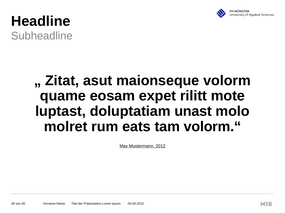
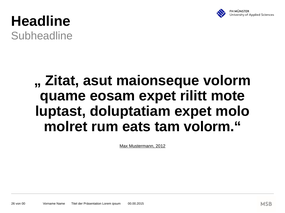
doluptatiam unast: unast -> expet (193, 112)
